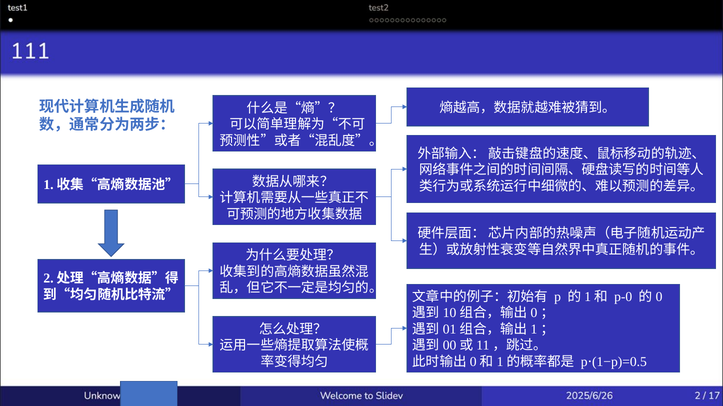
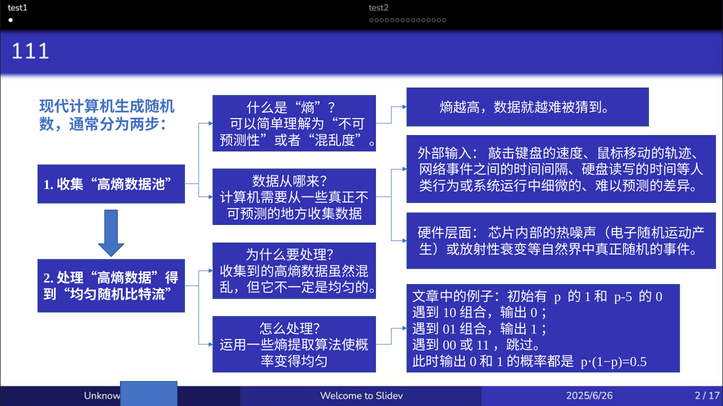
p-0: p-0 -> p-5 (623, 297)
